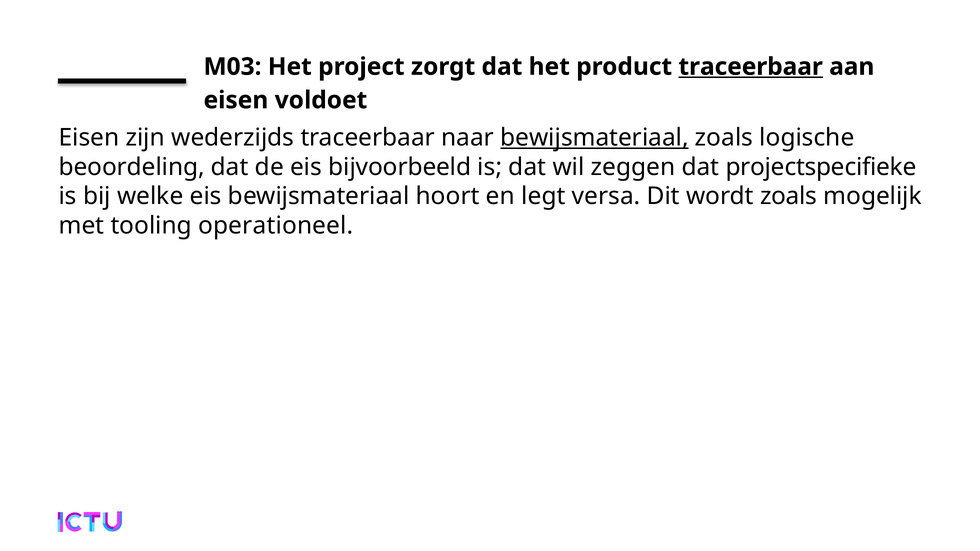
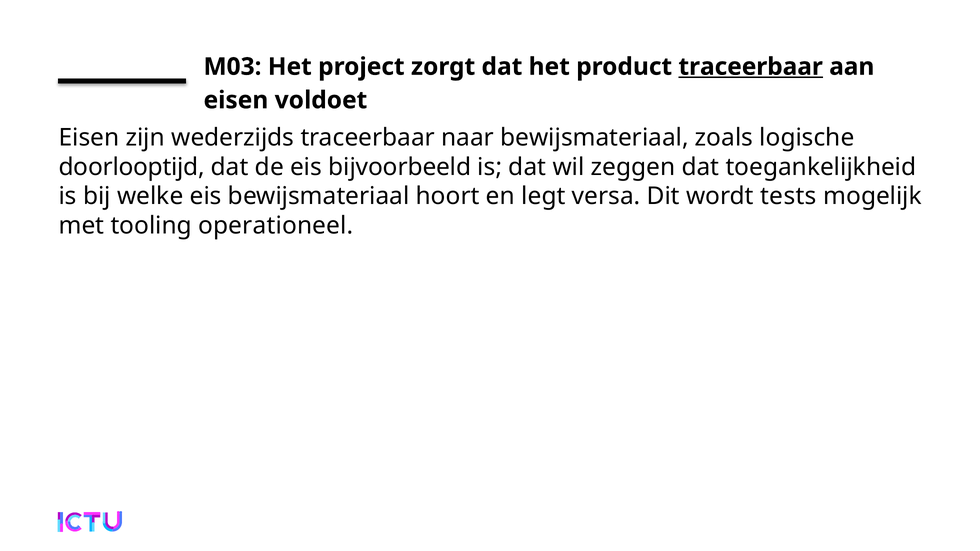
bewijsmateriaal underline: present -> none (595, 138)
beoordeling: beoordeling -> doorlooptijd (132, 167)
projectspecifieke: projectspecifieke -> toegankelijkheid (821, 167)
wordt zoals: zoals -> tests (788, 196)
